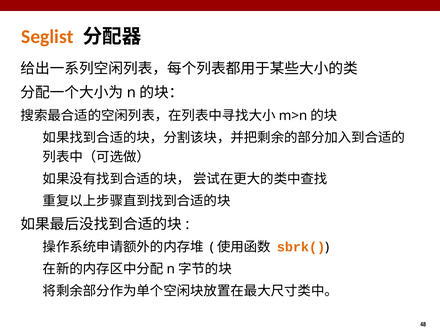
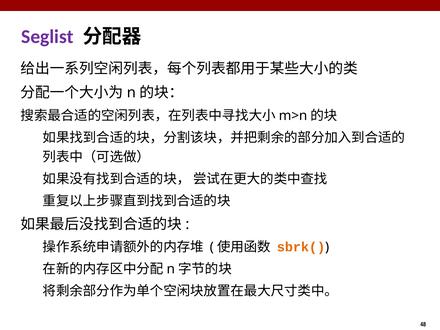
Seglist colour: orange -> purple (47, 37)
